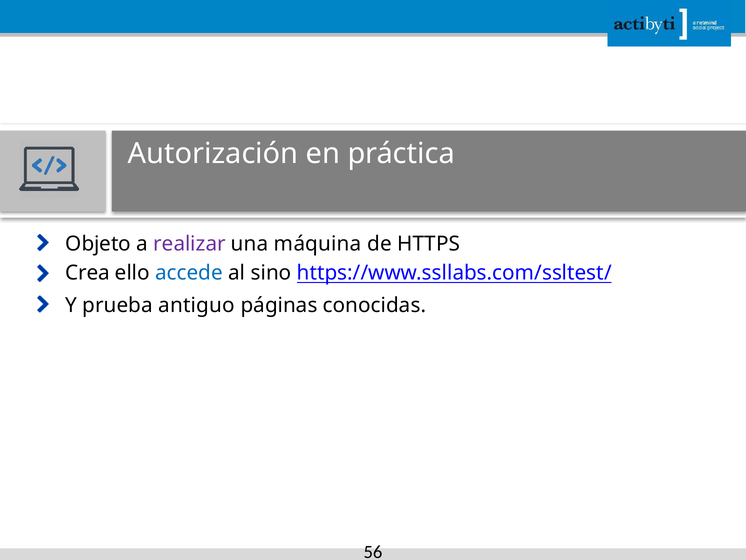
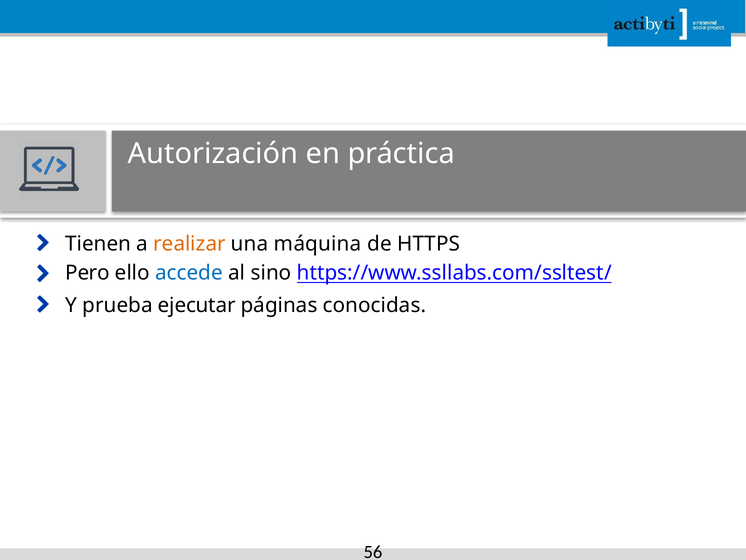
Objeto: Objeto -> Tienen (98, 244)
realizar colour: purple -> orange (190, 244)
Crea: Crea -> Pero (88, 273)
antiguo: antiguo -> ejecutar (197, 305)
